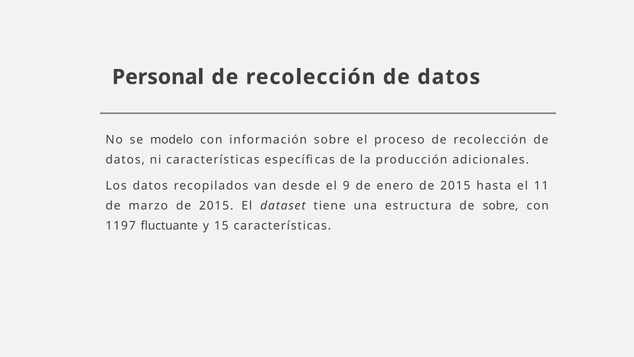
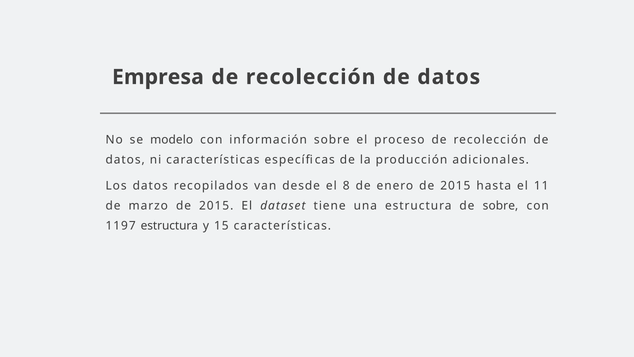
Personal: Personal -> Empresa (158, 77)
9: 9 -> 8 (346, 186)
1197 fluctuante: fluctuante -> estructura (169, 226)
